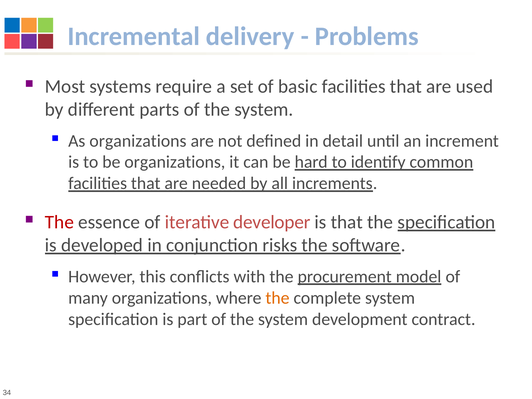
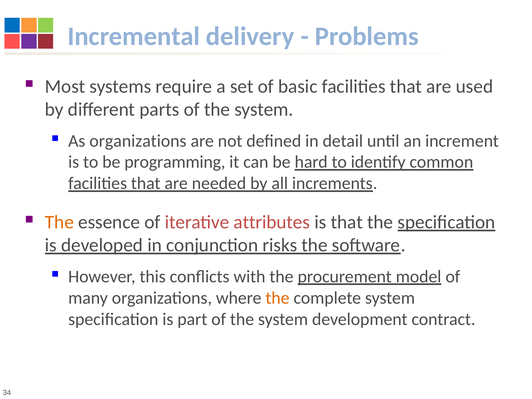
be organizations: organizations -> programming (175, 162)
The colour: red -> orange (59, 222)
developer: developer -> attributes (272, 222)
